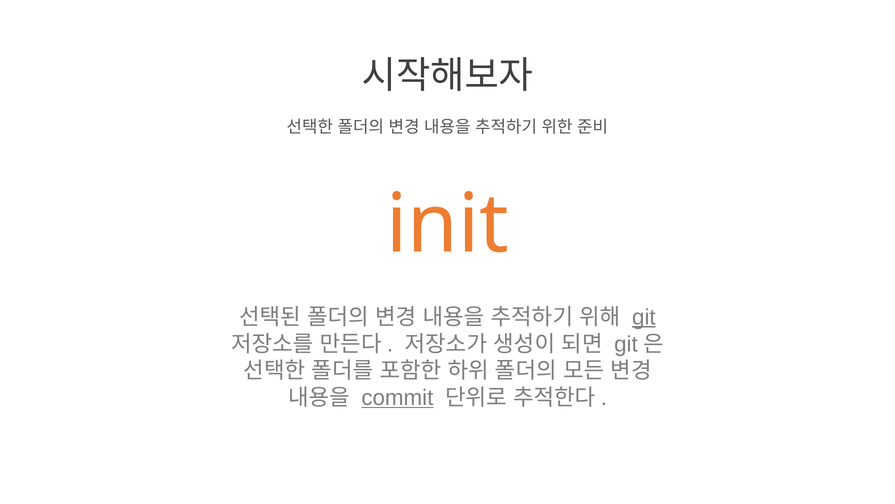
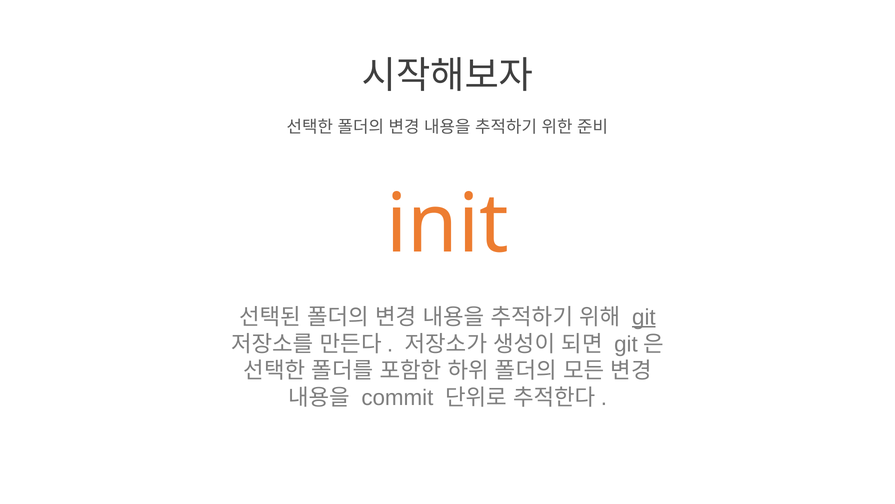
commit underline: present -> none (397, 397)
